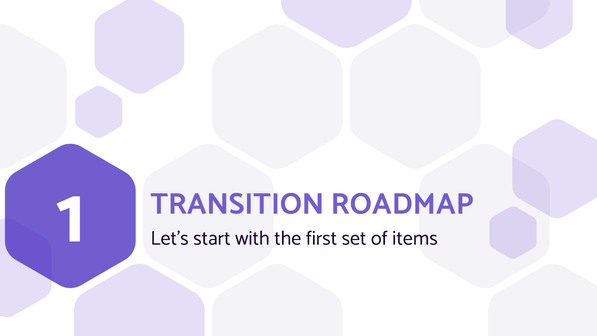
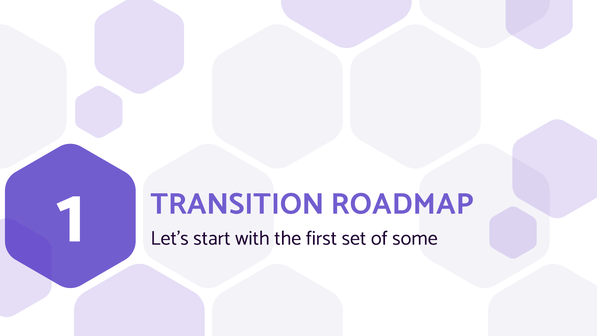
items: items -> some (415, 238)
